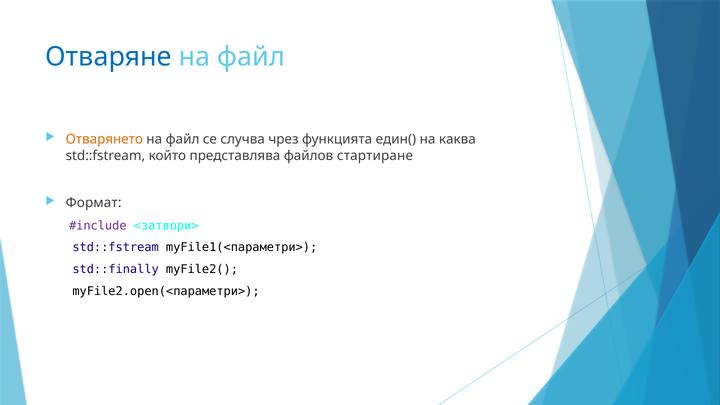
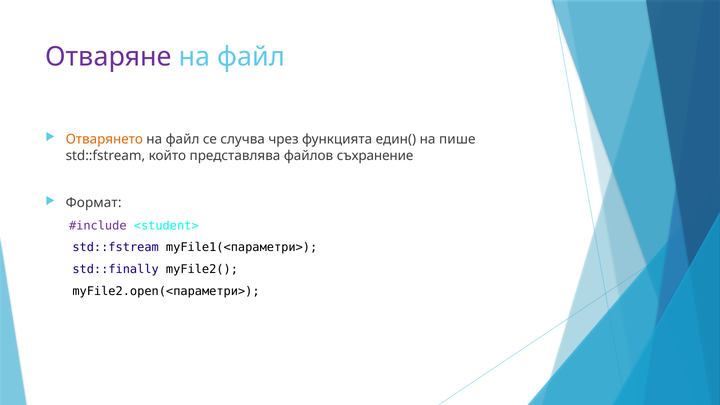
Отваряне colour: blue -> purple (109, 57)
каква: каква -> пише (457, 139)
стартиране: стартиране -> съхранение (375, 156)
<затвори>: <затвори> -> <student> (166, 226)
